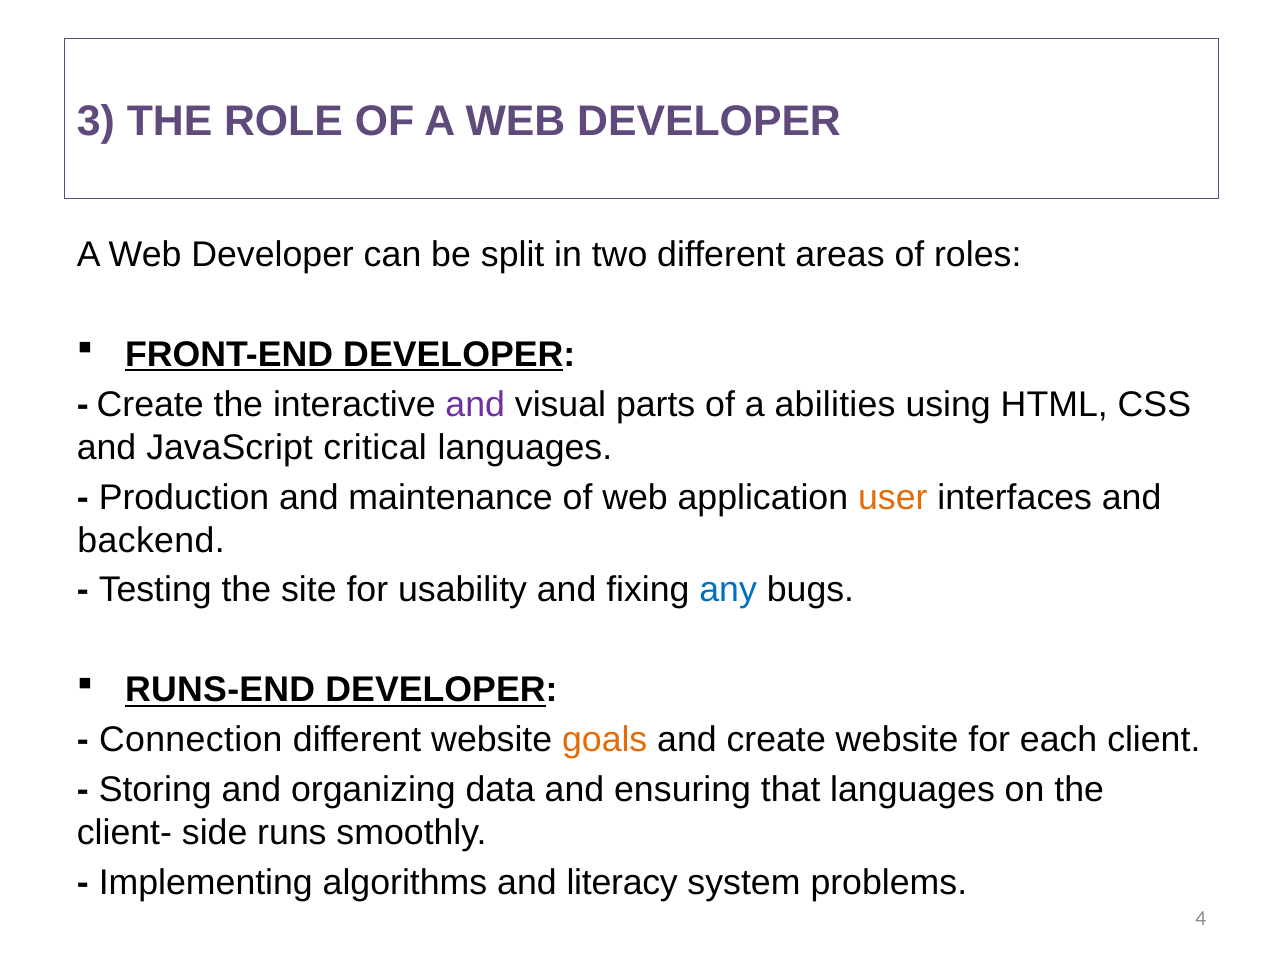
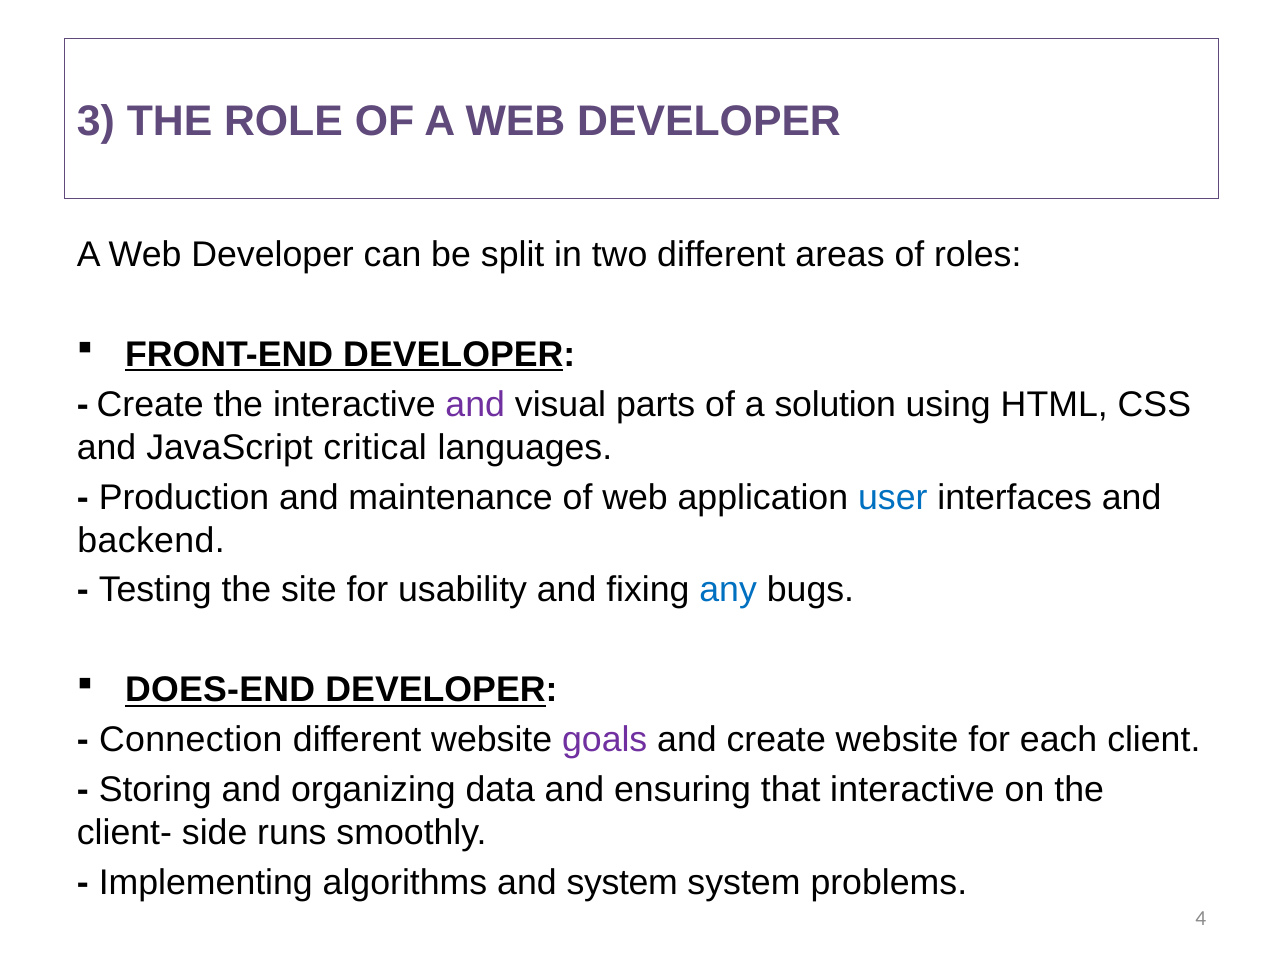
abilities: abilities -> solution (835, 405)
user colour: orange -> blue (893, 498)
RUNS-END: RUNS-END -> DOES-END (220, 690)
goals colour: orange -> purple (605, 740)
that languages: languages -> interactive (912, 790)
and literacy: literacy -> system (622, 883)
